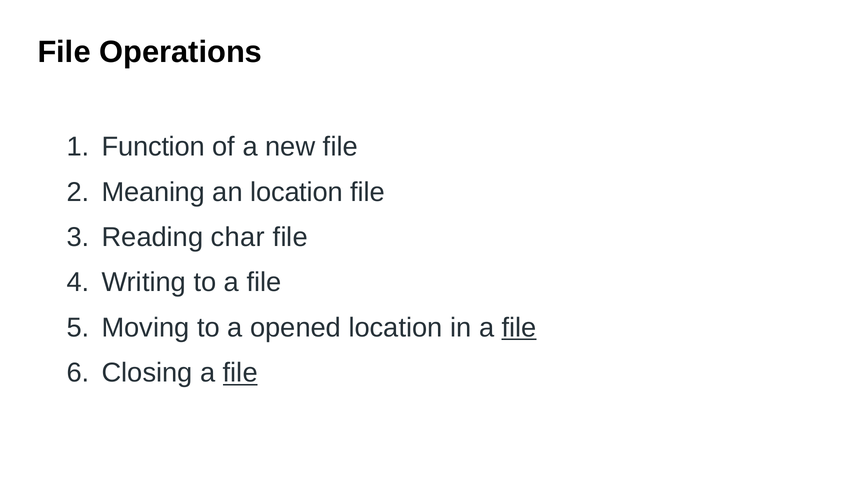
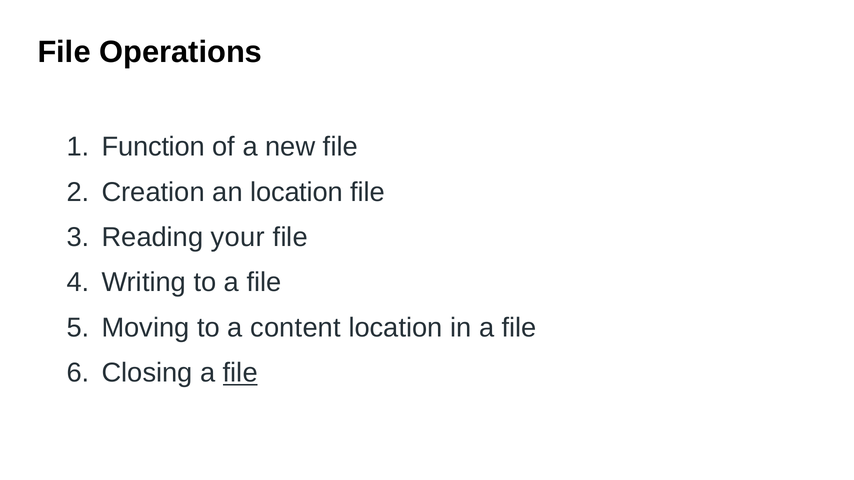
Meaning: Meaning -> Creation (153, 192)
char: char -> your (238, 237)
opened: opened -> content (296, 328)
file underline: present -> none (519, 328)
